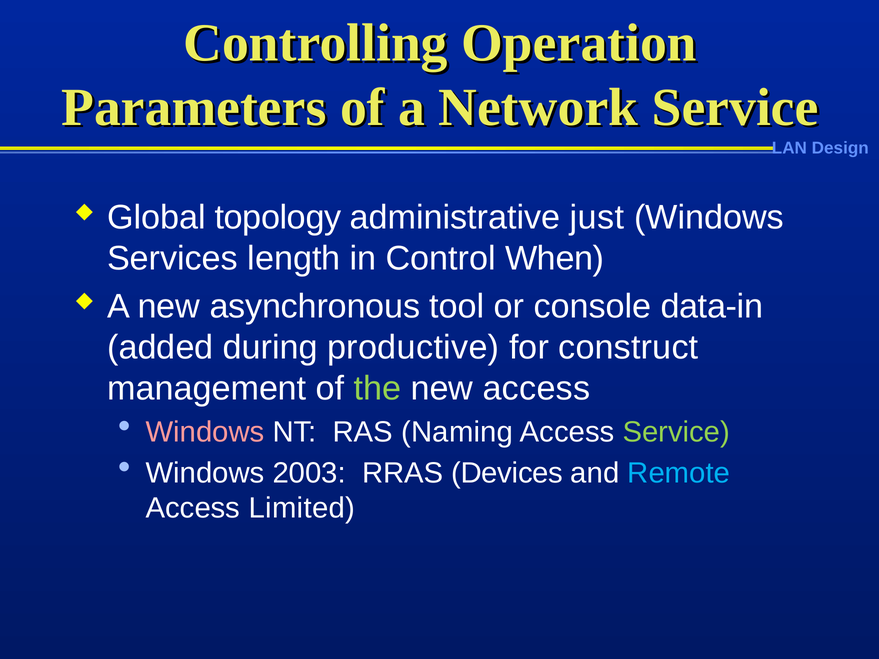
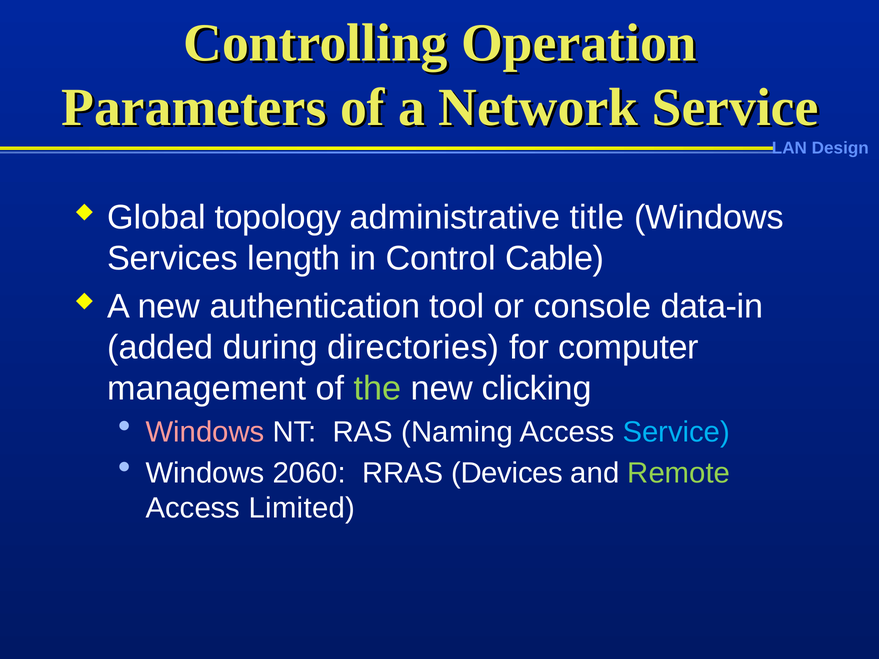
just: just -> title (597, 218)
When: When -> Cable (555, 259)
asynchronous: asynchronous -> authentication (315, 307)
productive: productive -> directories (413, 348)
construct: construct -> computer (629, 348)
new access: access -> clicking (537, 389)
Service colour: light green -> light blue (676, 432)
2003: 2003 -> 2060 (309, 473)
Remote colour: light blue -> light green (679, 473)
